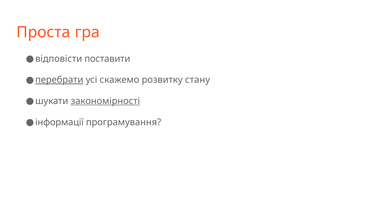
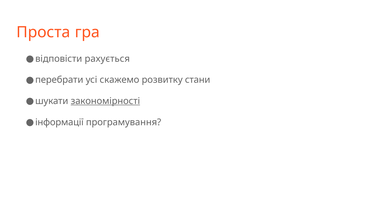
поставити: поставити -> рахується (107, 59)
перебрати underline: present -> none (59, 80)
стану: стану -> стани (198, 80)
